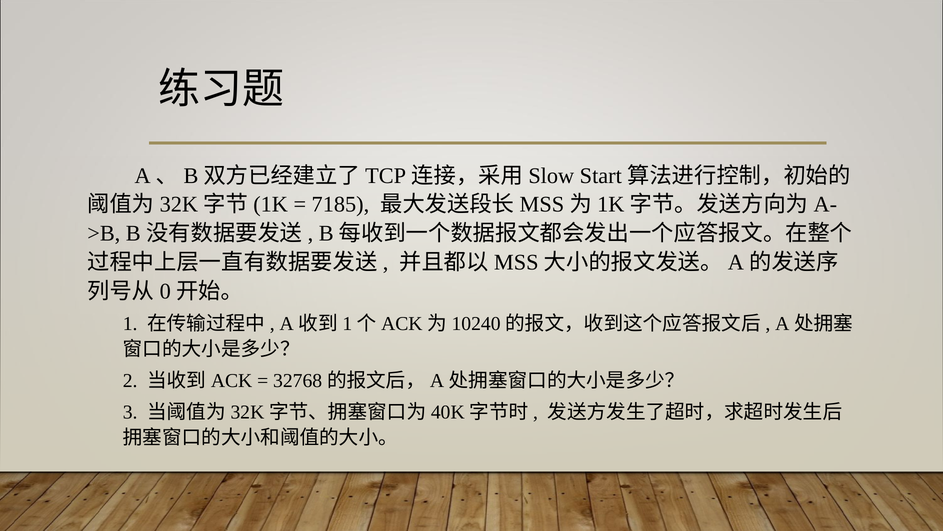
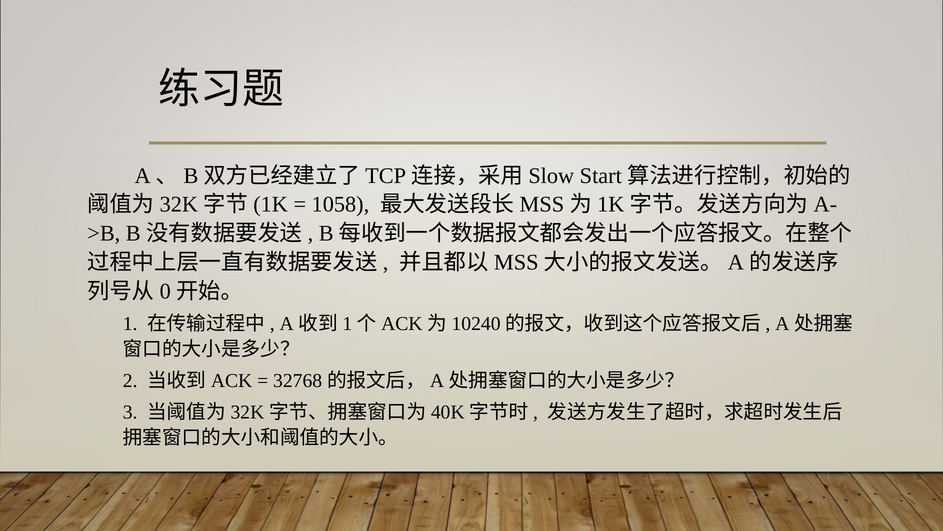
7185: 7185 -> 1058 (340, 204)
